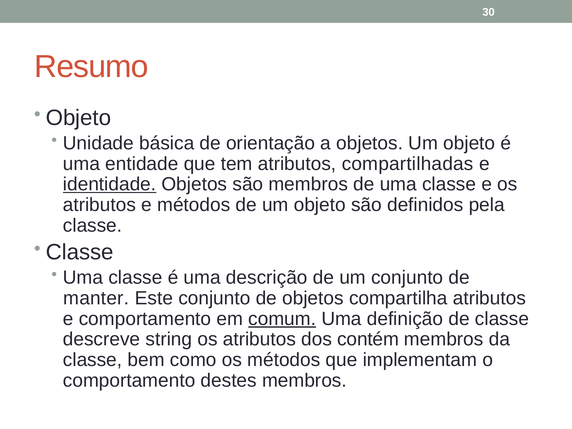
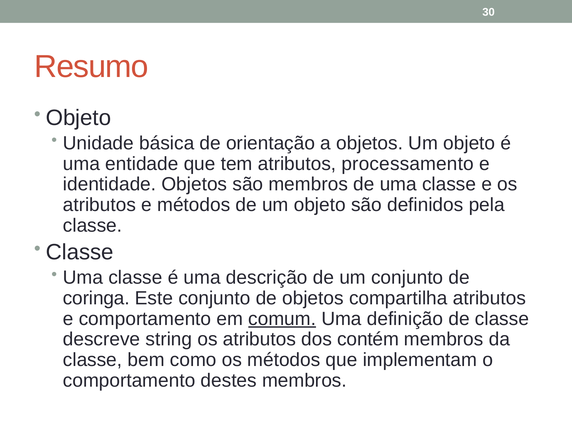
compartilhadas: compartilhadas -> processamento (408, 164)
identidade underline: present -> none (110, 184)
manter: manter -> coringa (96, 298)
